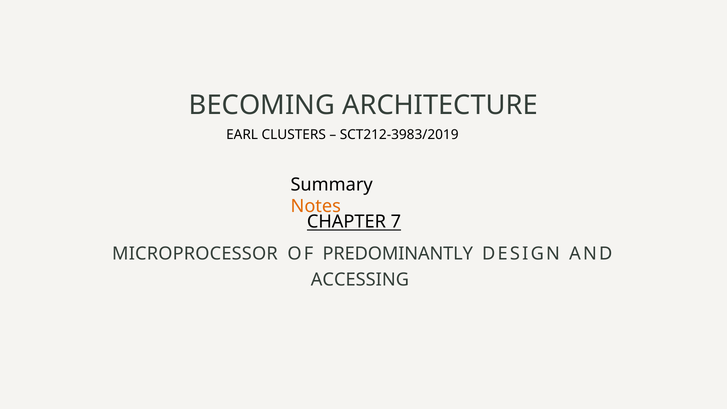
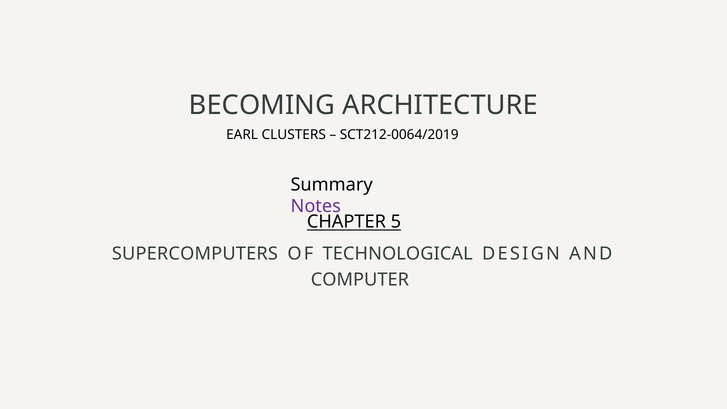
SCT212-3983/2019: SCT212-3983/2019 -> SCT212-0064/2019 (399, 135)
Notes colour: orange -> purple (316, 206)
7: 7 -> 5 (396, 222)
MICROPROCESSOR: MICROPROCESSOR -> SUPERCOMPUTERS (195, 254)
PREDOMINANTLY: PREDOMINANTLY -> TECHNOLOGICAL (398, 254)
ACCESSING: ACCESSING -> COMPUTER (360, 280)
